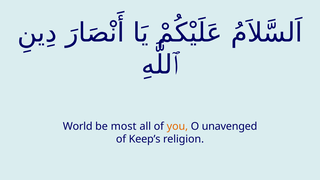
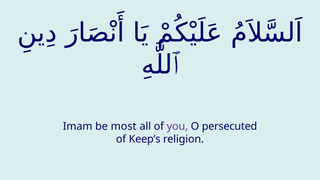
World: World -> Imam (78, 126)
you colour: orange -> purple (177, 126)
unavenged: unavenged -> persecuted (230, 126)
